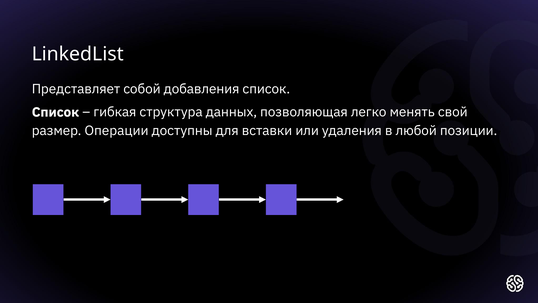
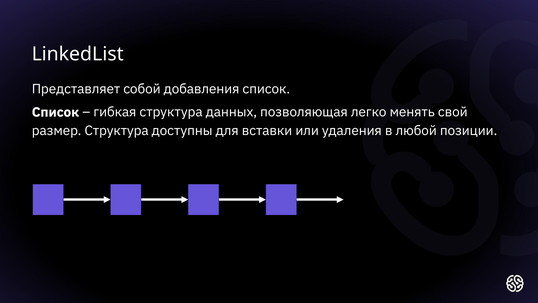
размер Операции: Операции -> Структура (117, 131)
